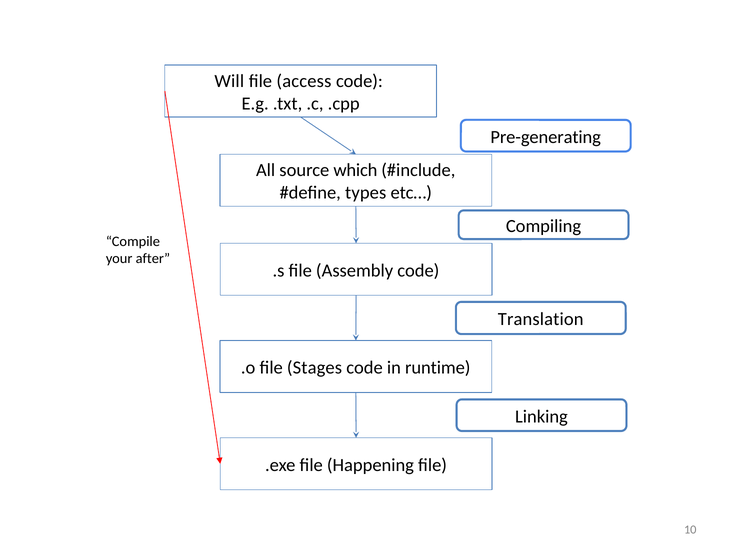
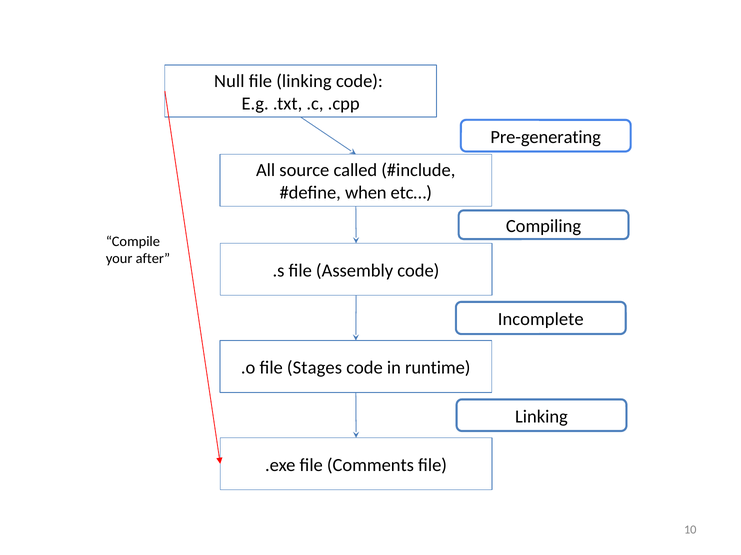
Will: Will -> Null (229, 81)
file access: access -> linking (304, 81)
which: which -> called (355, 171)
types: types -> when (366, 193)
Translation: Translation -> Incomplete (541, 320)
Happening: Happening -> Comments (370, 466)
